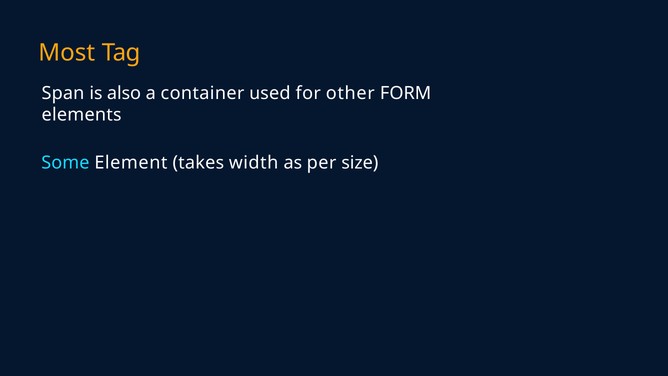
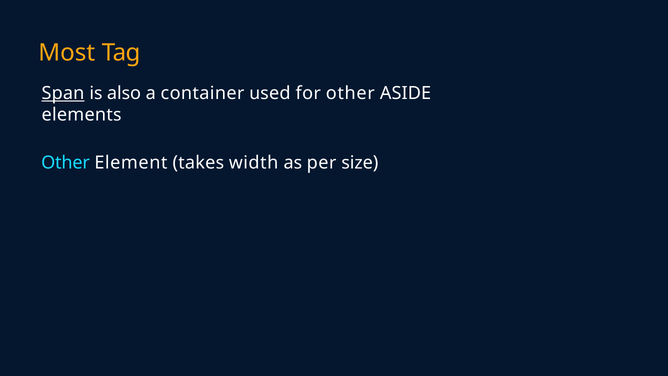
Span underline: none -> present (63, 93)
FORM: FORM -> ASIDE (406, 93)
Some: Some -> Other (66, 163)
